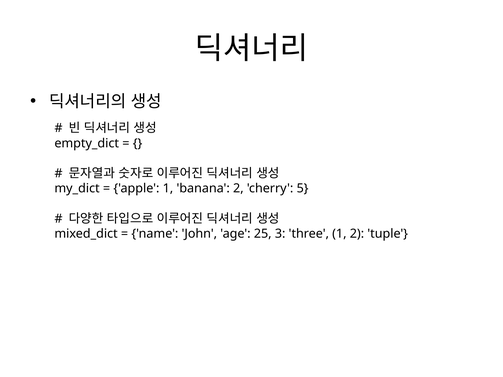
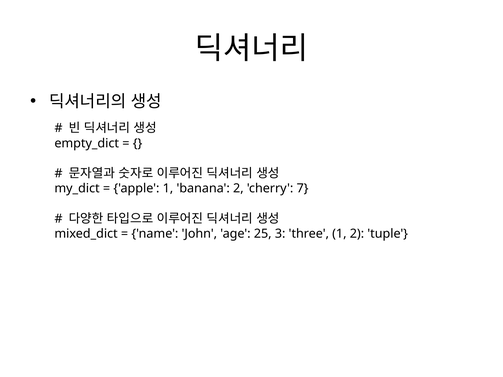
5: 5 -> 7 (303, 189)
